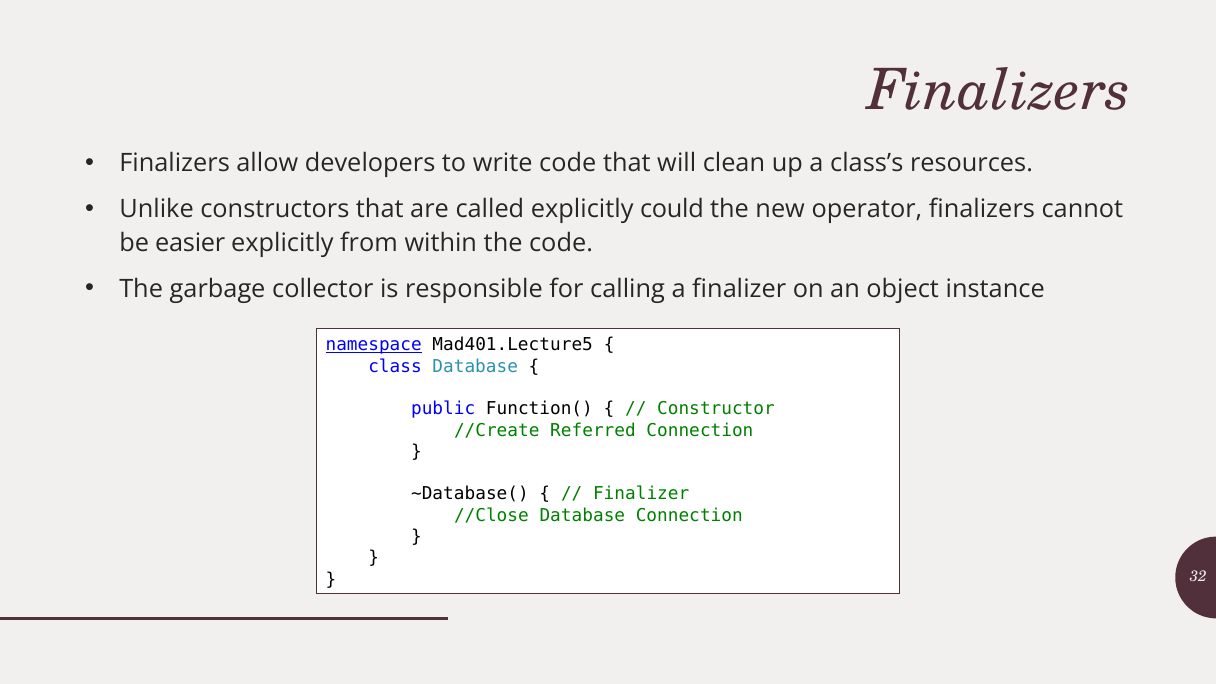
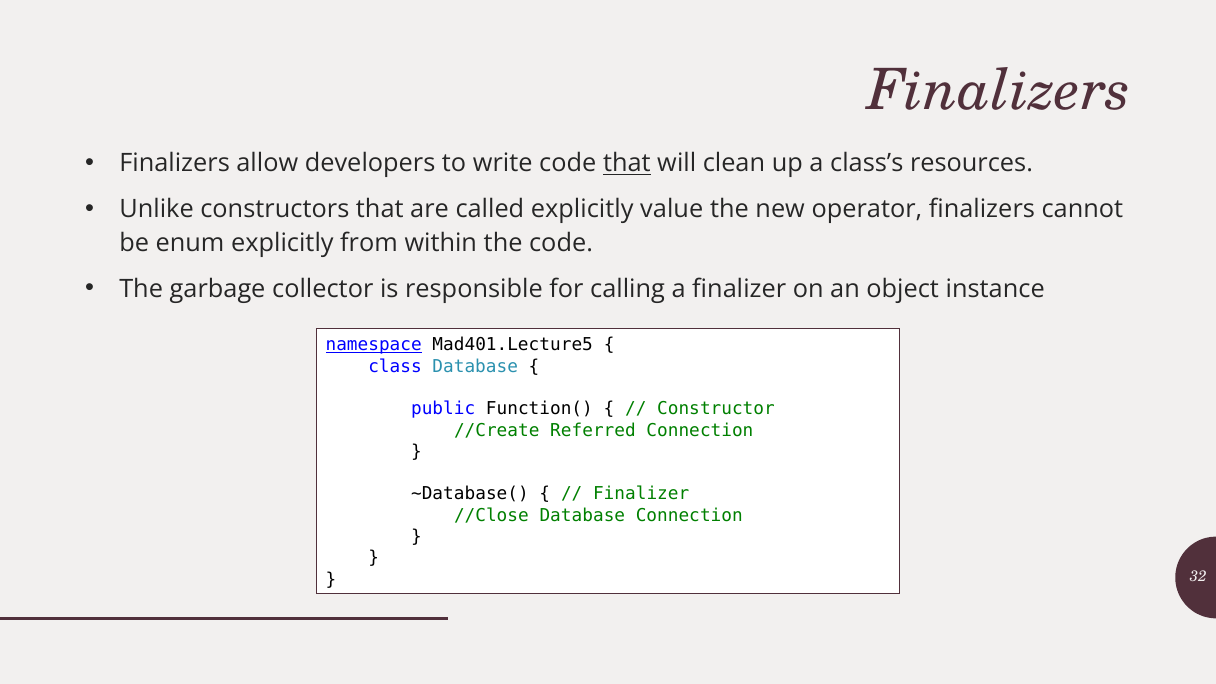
that underline: none -> present (627, 164)
could: could -> value (672, 209)
easier: easier -> enum (190, 243)
